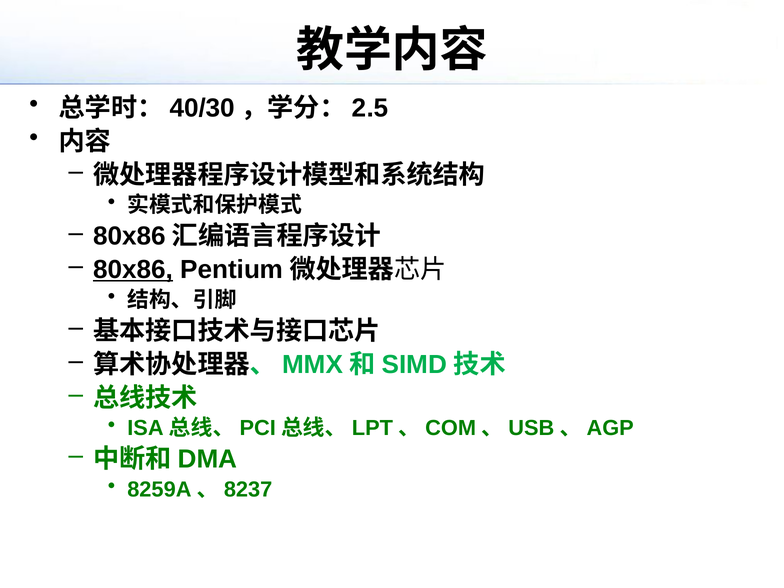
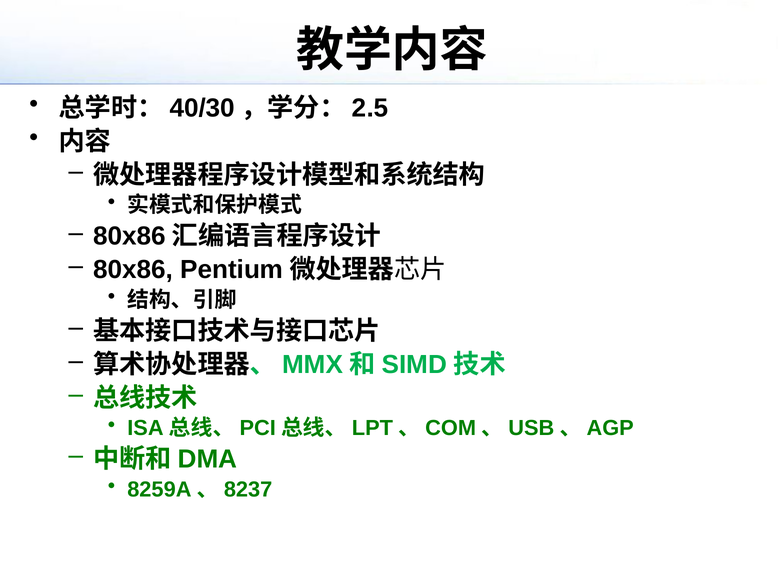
80x86 underline: present -> none (133, 270)
